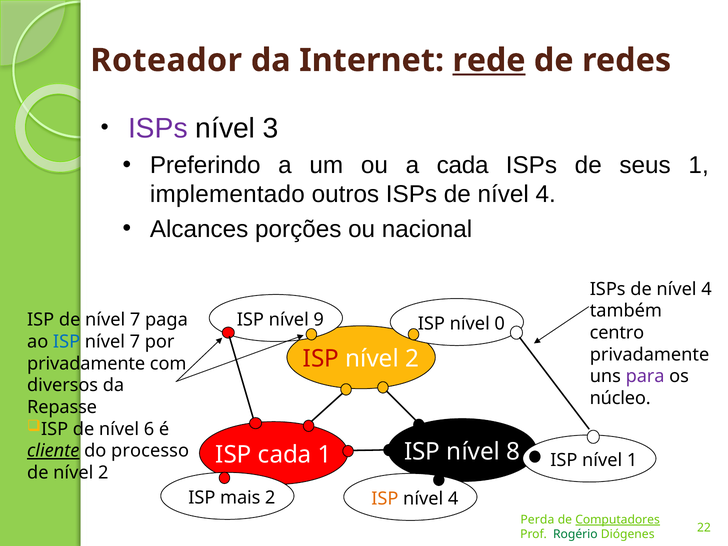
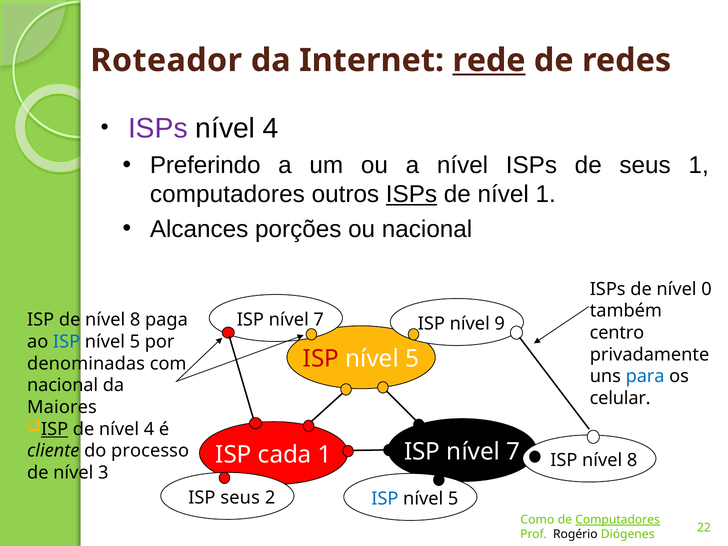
3: 3 -> 4 (271, 129)
a cada: cada -> nível (463, 165)
implementado: implementado -> computadores (227, 194)
ISPs underline: none -> present (411, 194)
4: 4 -> 1 (546, 194)
4: 4 -> 0 (707, 289)
9: 9 -> 7 (319, 320)
de nível 7: 7 -> 8 (135, 320)
0: 0 -> 9 (500, 324)
7: 7 -> 5 (135, 342)
2: 2 -> 5 (412, 359)
privadamente: privadamente -> denominadas (86, 364)
para colour: purple -> blue (645, 376)
diversos: diversos -> nacional (63, 385)
núcleo: núcleo -> celular (620, 398)
Repasse: Repasse -> Maiores (62, 407)
ISP underline: none -> present (55, 429)
de nível 6: 6 -> 4 (149, 429)
8: 8 -> 7 (513, 452)
cliente underline: present -> none (53, 451)
ISP nível 1: 1 -> 8 (632, 460)
de nível 2: 2 -> 3 (103, 473)
ISP mais: mais -> seus (240, 498)
ISP colour: orange -> blue (385, 499)
4: 4 -> 5 (453, 499)
Perda: Perda -> Como (537, 520)
Rogério colour: green -> black (575, 534)
